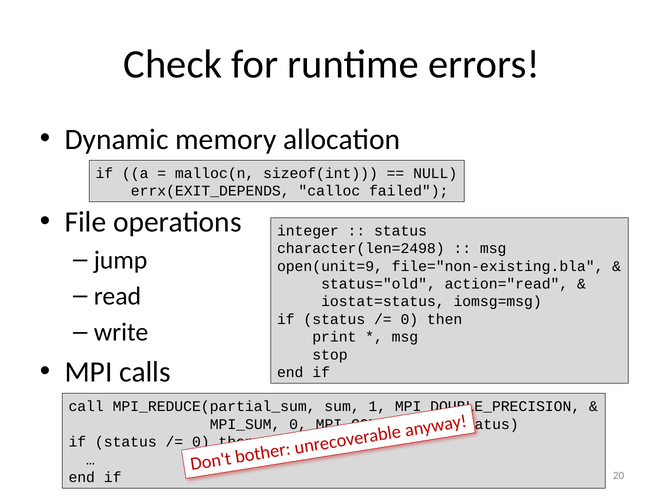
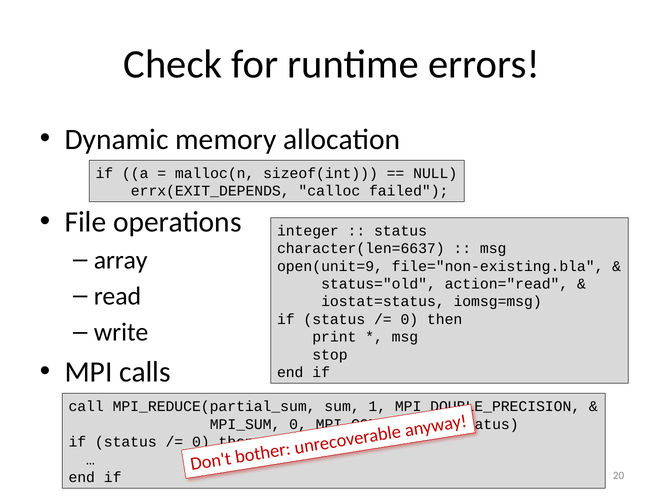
character(len=2498: character(len=2498 -> character(len=6637 (361, 248)
jump: jump -> array (121, 260)
